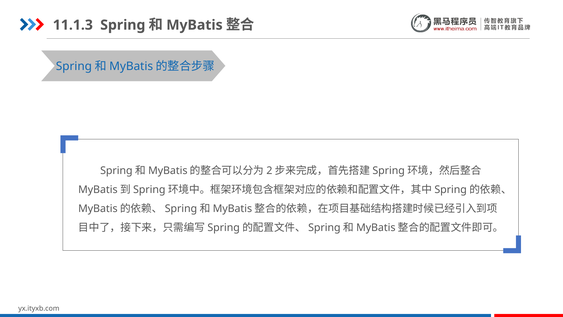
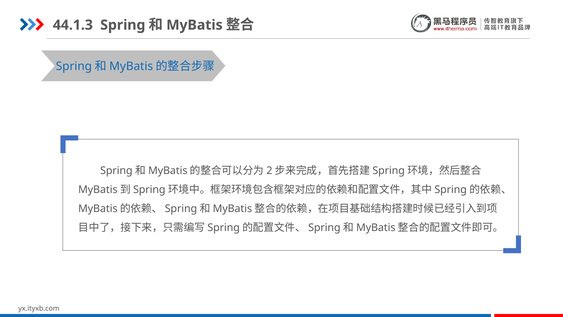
11.1.3: 11.1.3 -> 44.1.3 (73, 25)
